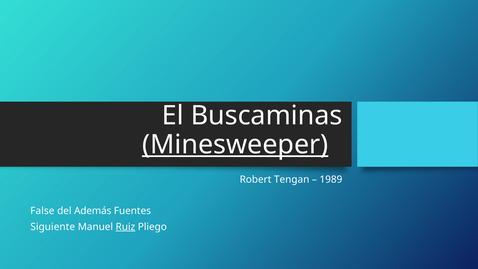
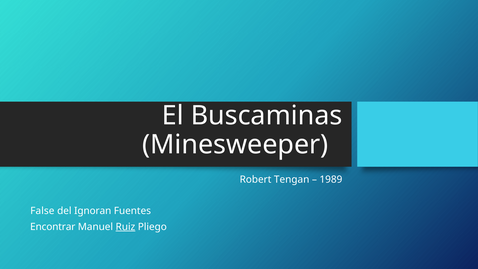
Minesweeper underline: present -> none (235, 145)
Además: Además -> Ignoran (93, 211)
Siguiente: Siguiente -> Encontrar (53, 227)
